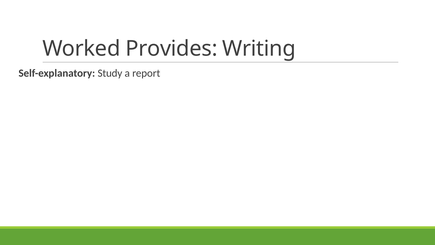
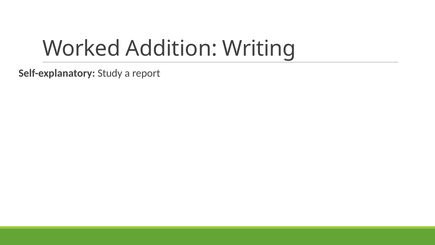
Provides: Provides -> Addition (171, 49)
